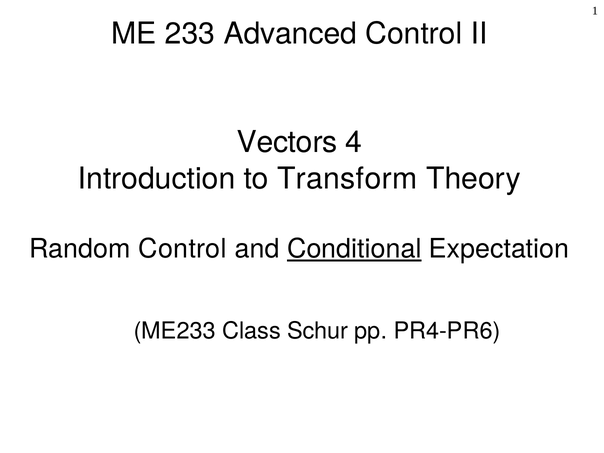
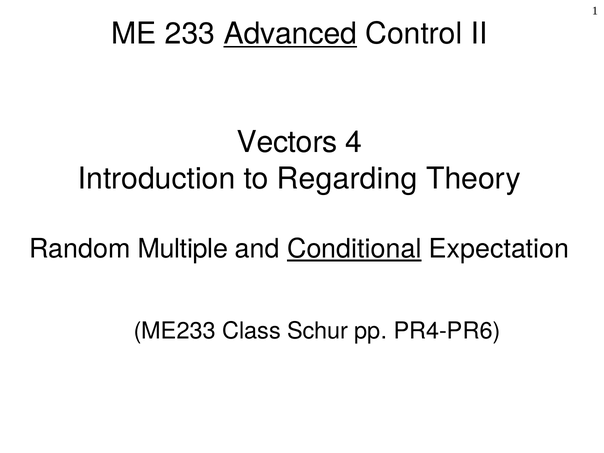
Advanced underline: none -> present (290, 34)
Transform: Transform -> Regarding (347, 179)
Random Control: Control -> Multiple (183, 249)
